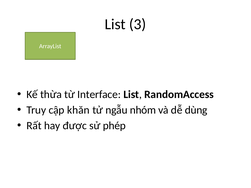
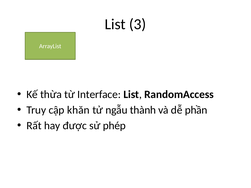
nhóm: nhóm -> thành (143, 110)
dùng: dùng -> phần (196, 110)
